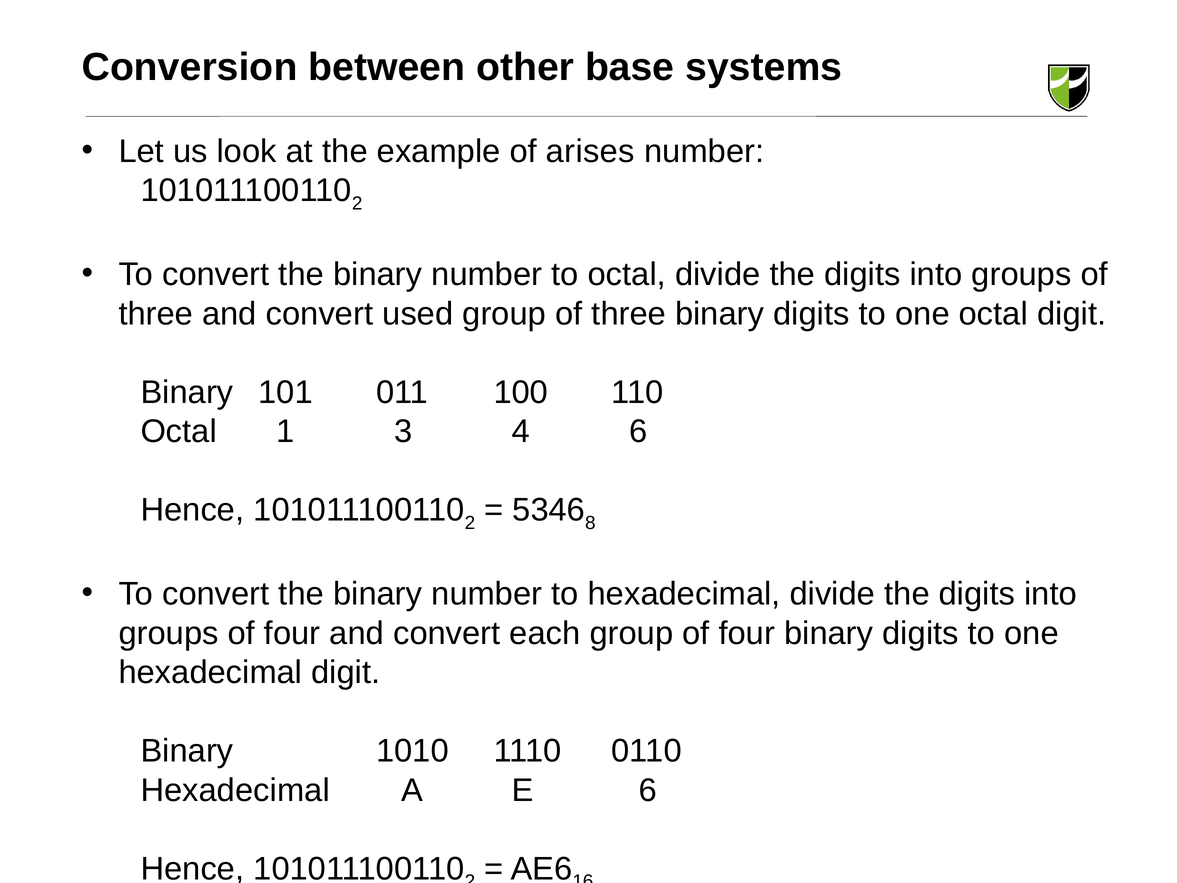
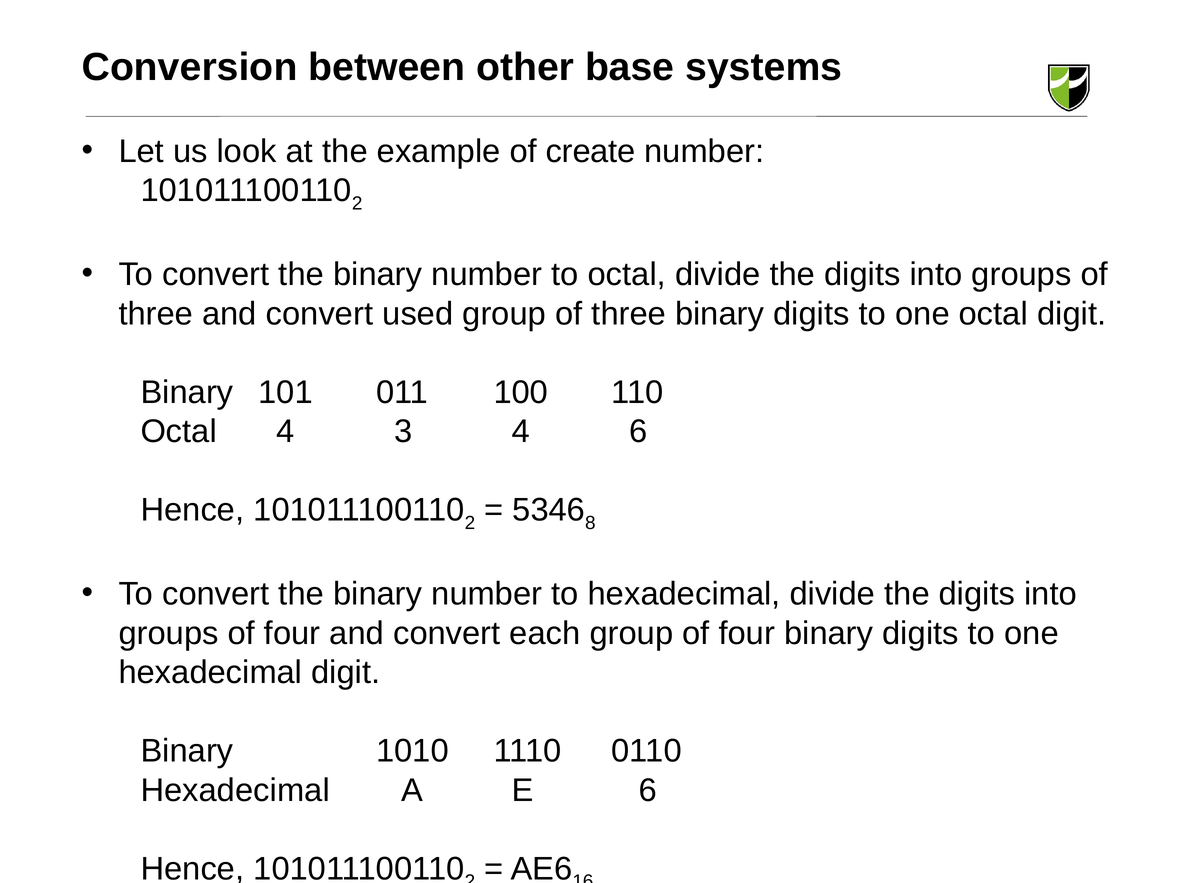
arises: arises -> create (591, 151)
Octal 1: 1 -> 4 (285, 431)
